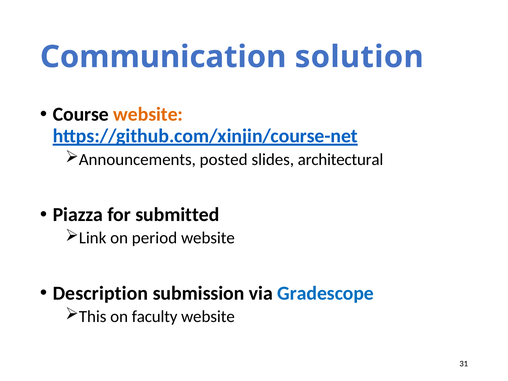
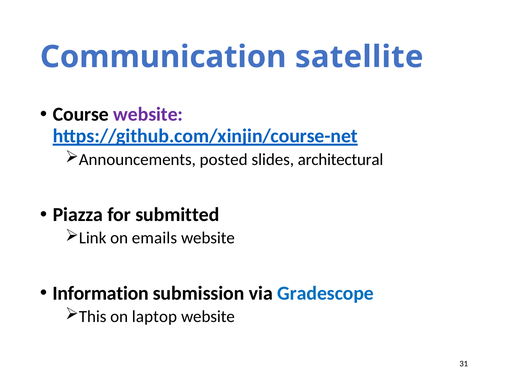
solution: solution -> satellite (359, 57)
website colour: orange -> purple (148, 114)
period: period -> emails (154, 238)
Description: Description -> Information (101, 293)
faculty: faculty -> laptop (154, 317)
